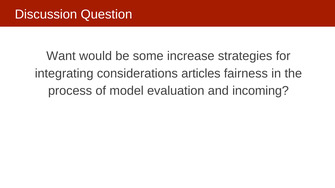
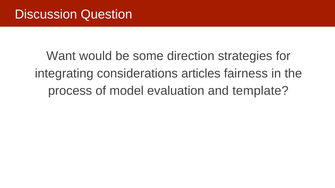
increase: increase -> direction (191, 56)
incoming: incoming -> template (260, 91)
